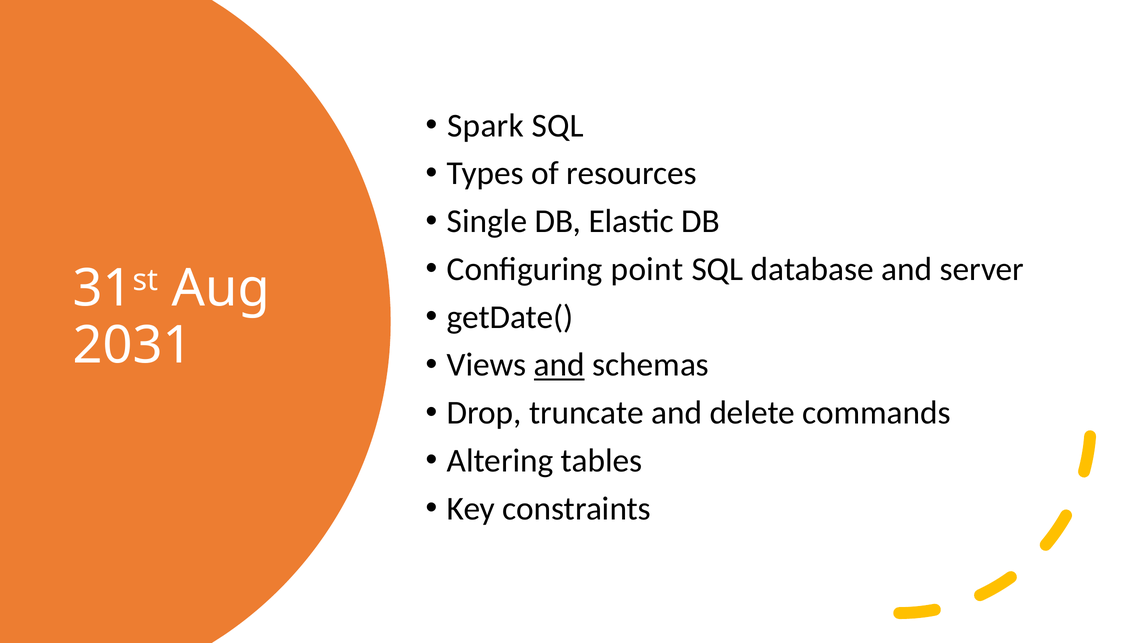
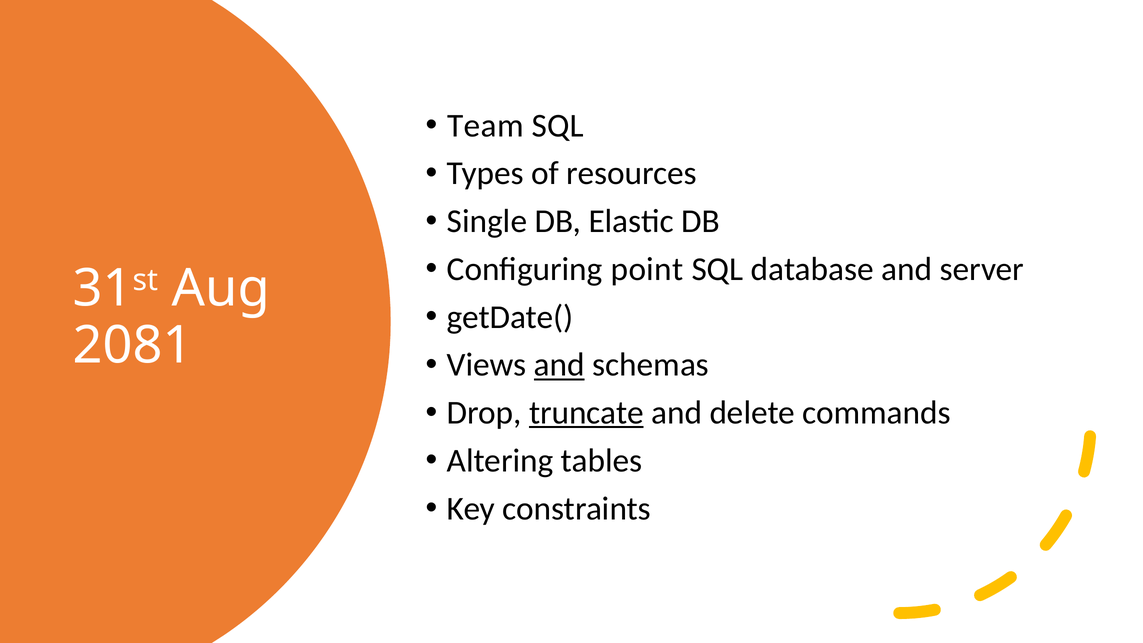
Spark: Spark -> Team (485, 126)
2031: 2031 -> 2081 (133, 345)
truncate underline: none -> present (586, 413)
